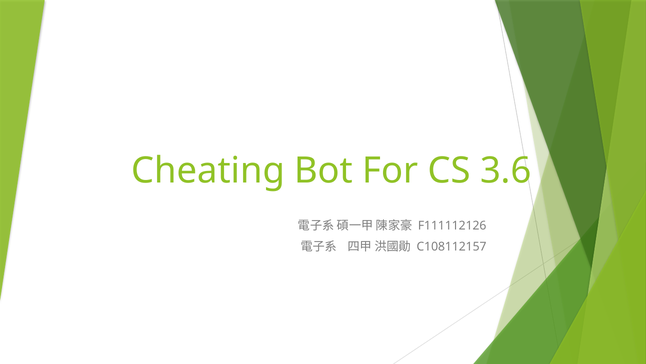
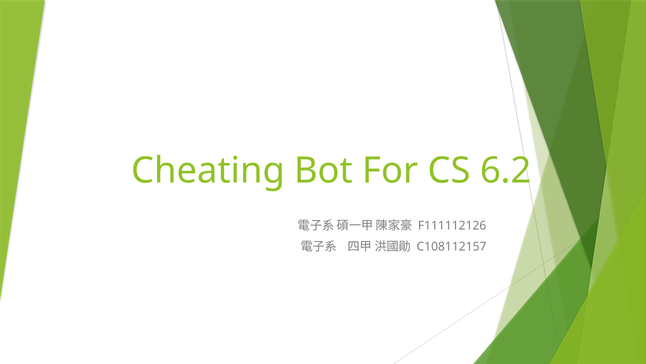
3.6: 3.6 -> 6.2 (506, 171)
